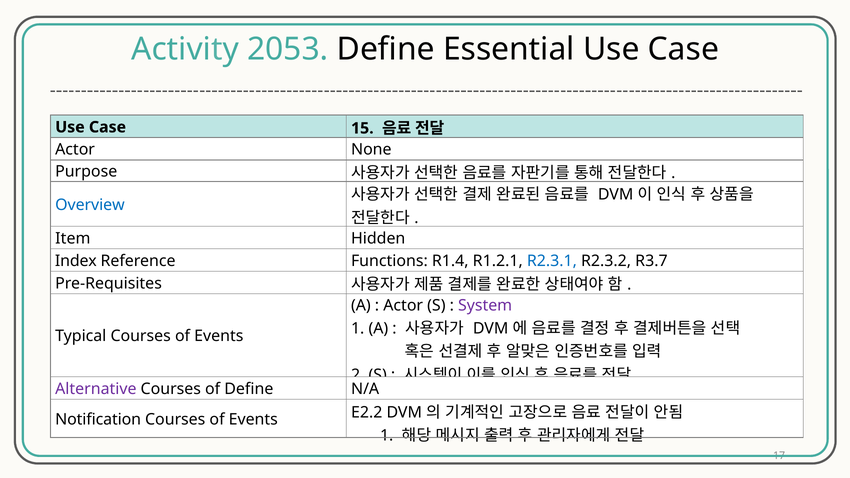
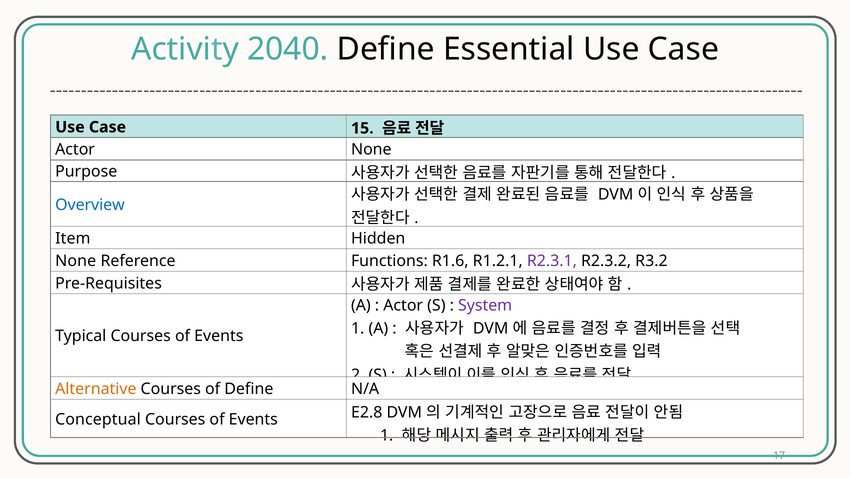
2053: 2053 -> 2040 (288, 49)
Index: Index -> None (76, 261)
R1.4: R1.4 -> R1.6 (450, 261)
R2.3.1 colour: blue -> purple (552, 261)
R3.7: R3.7 -> R3.2 (651, 261)
Alternative colour: purple -> orange (96, 389)
Notification: Notification -> Conceptual (98, 419)
E2.2: E2.2 -> E2.8 (367, 413)
